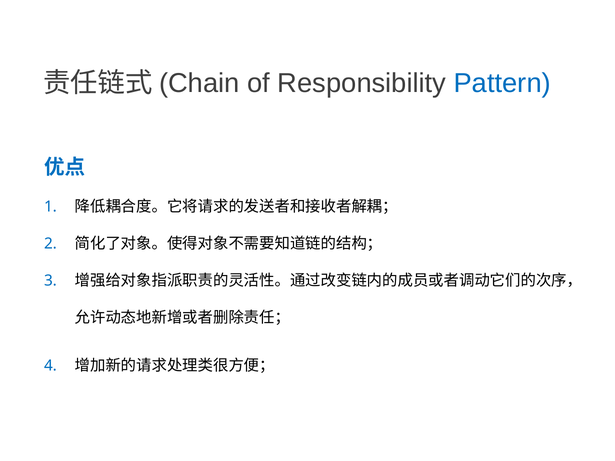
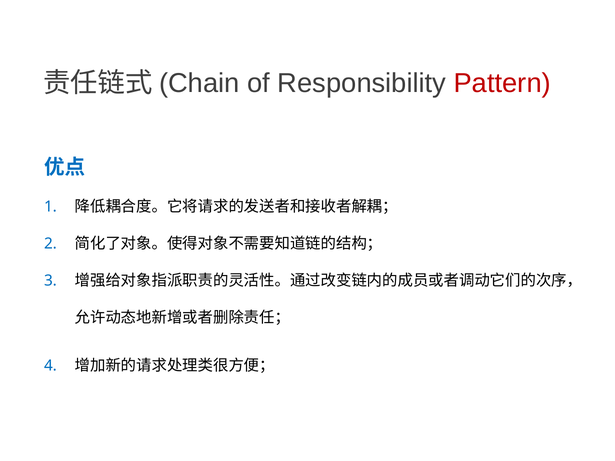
Pattern colour: blue -> red (502, 83)
